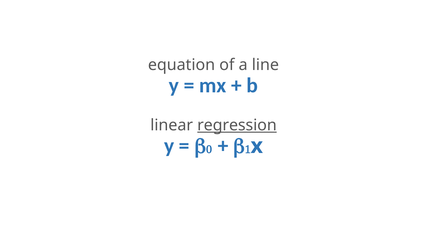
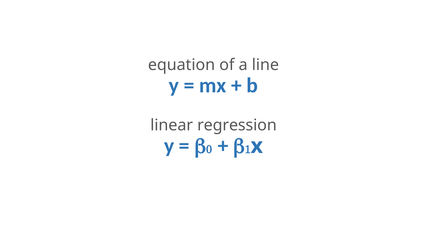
regression underline: present -> none (237, 125)
